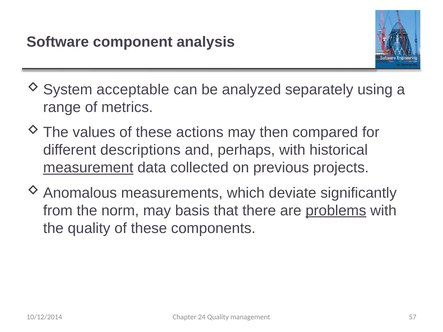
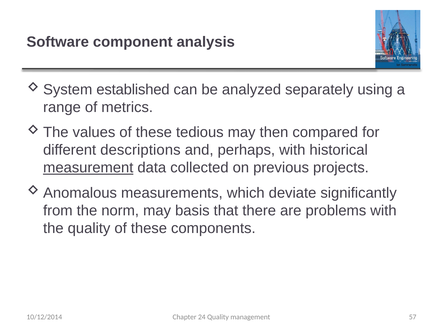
acceptable: acceptable -> established (133, 90)
actions: actions -> tedious (200, 132)
problems underline: present -> none (336, 211)
